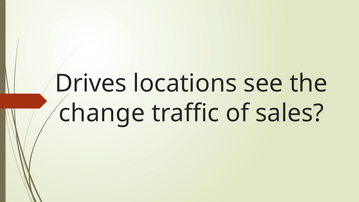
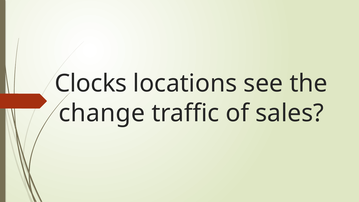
Drives: Drives -> Clocks (91, 84)
